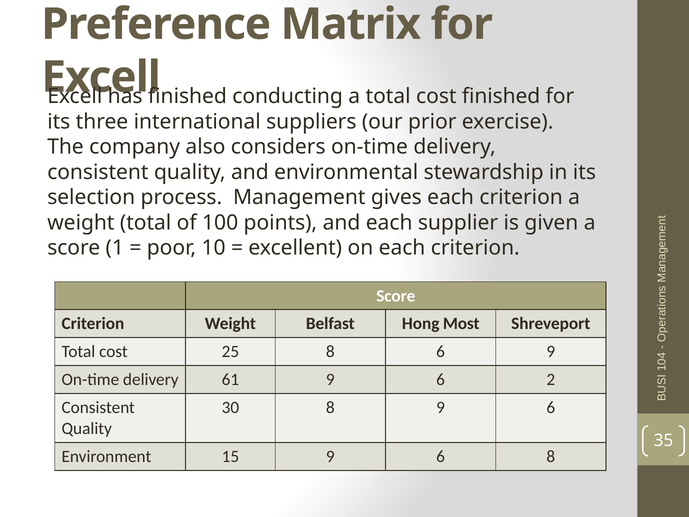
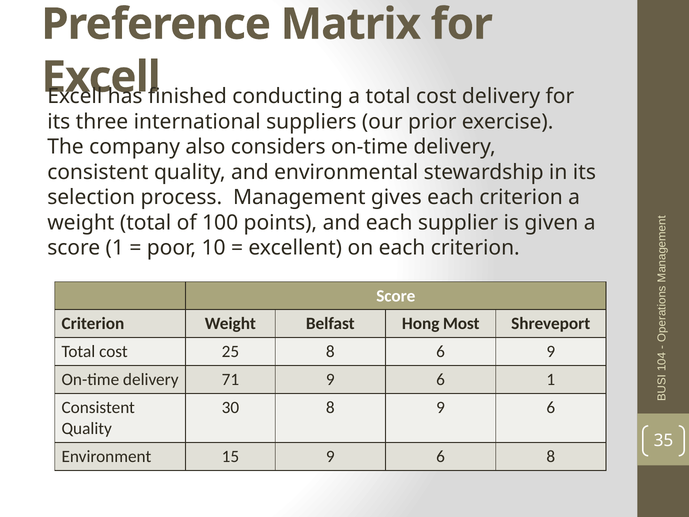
cost finished: finished -> delivery (501, 96)
61: 61 -> 71 (230, 380)
6 2: 2 -> 1 (551, 380)
